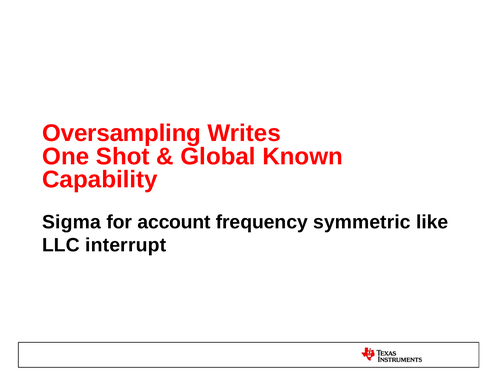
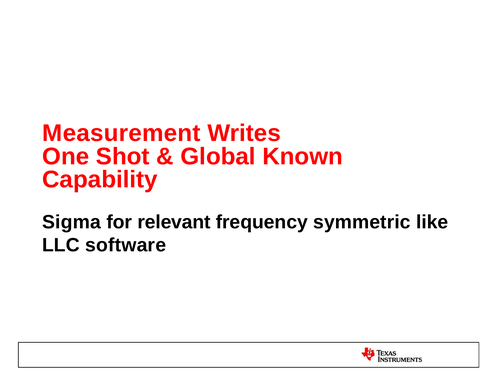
Oversampling: Oversampling -> Measurement (121, 134)
account: account -> relevant (174, 223)
interrupt: interrupt -> software (126, 246)
